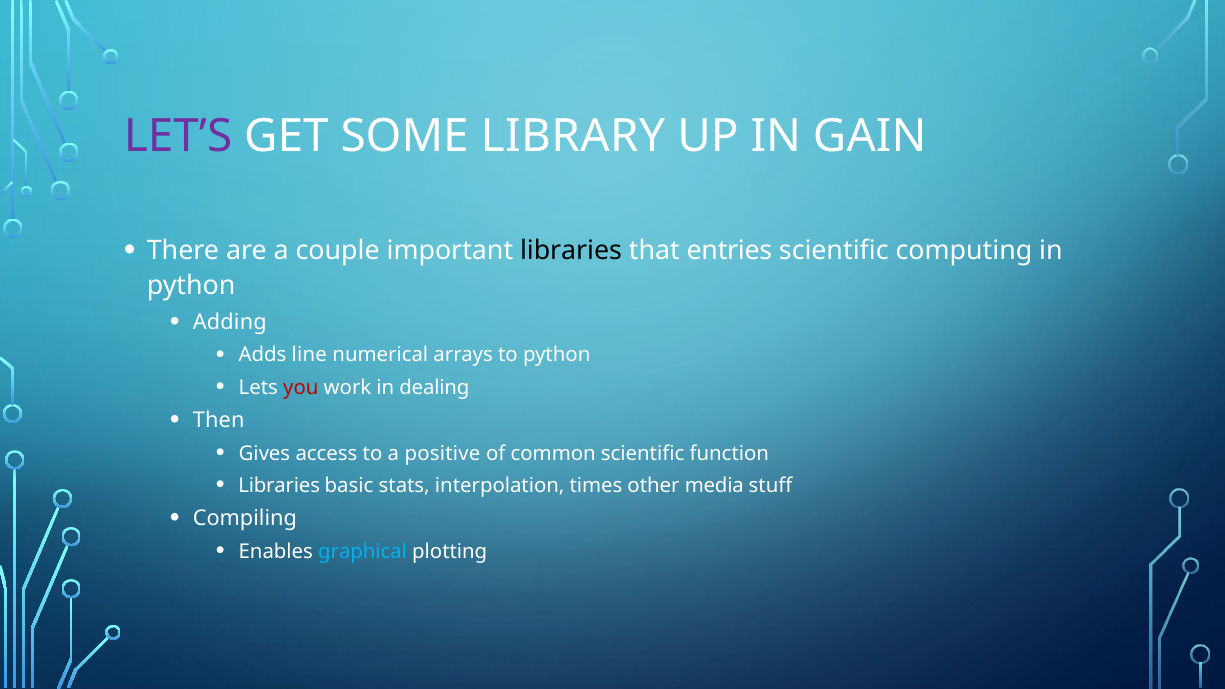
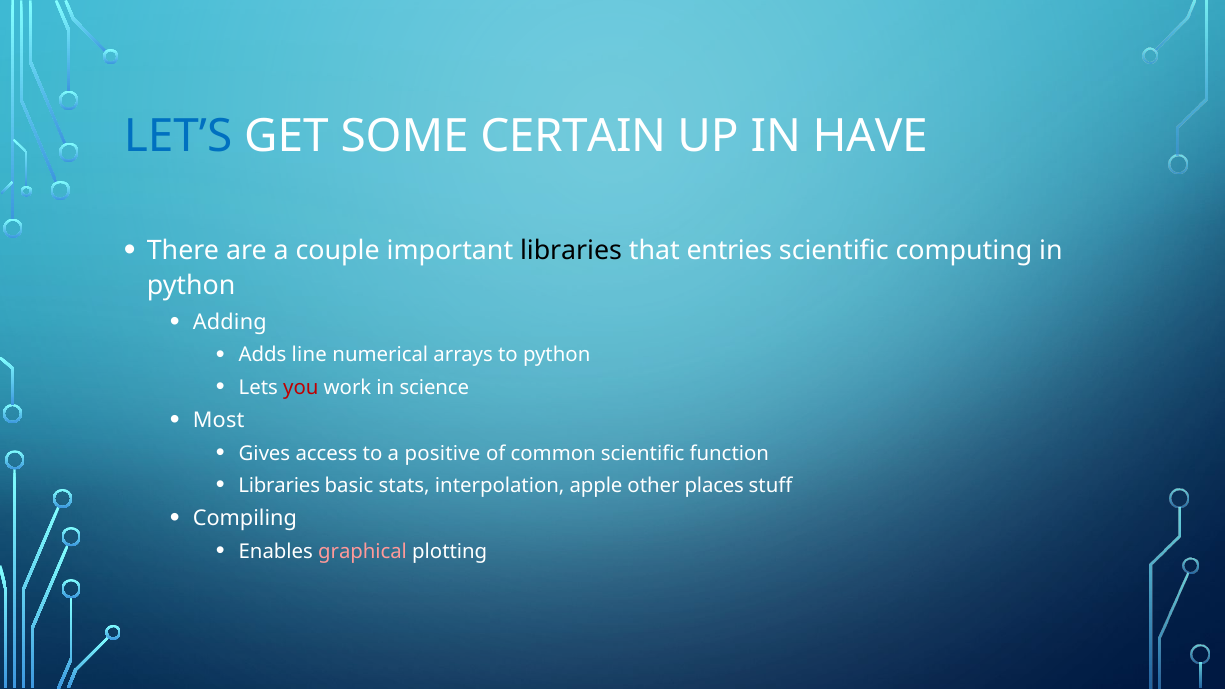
LET’S colour: purple -> blue (178, 136)
LIBRARY: LIBRARY -> CERTAIN (573, 136)
GAIN: GAIN -> HAVE (870, 136)
dealing: dealing -> science (434, 387)
Then: Then -> Most (219, 421)
times: times -> apple (596, 486)
media: media -> places (714, 486)
graphical colour: light blue -> pink (363, 551)
